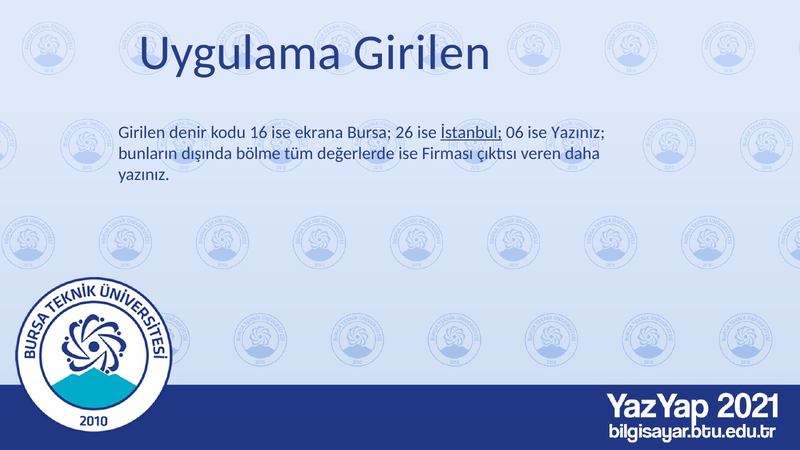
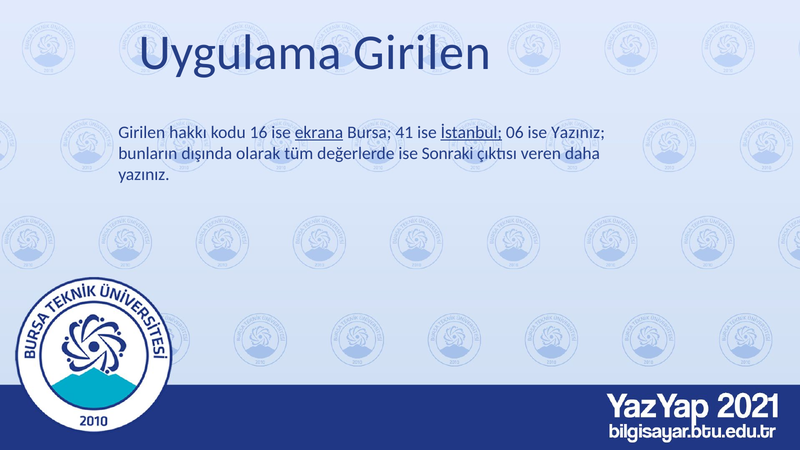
denir: denir -> hakkı (188, 133)
ekrana underline: none -> present (319, 133)
26: 26 -> 41 (404, 133)
bölme: bölme -> olarak (258, 154)
Firması: Firması -> Sonraki (448, 154)
